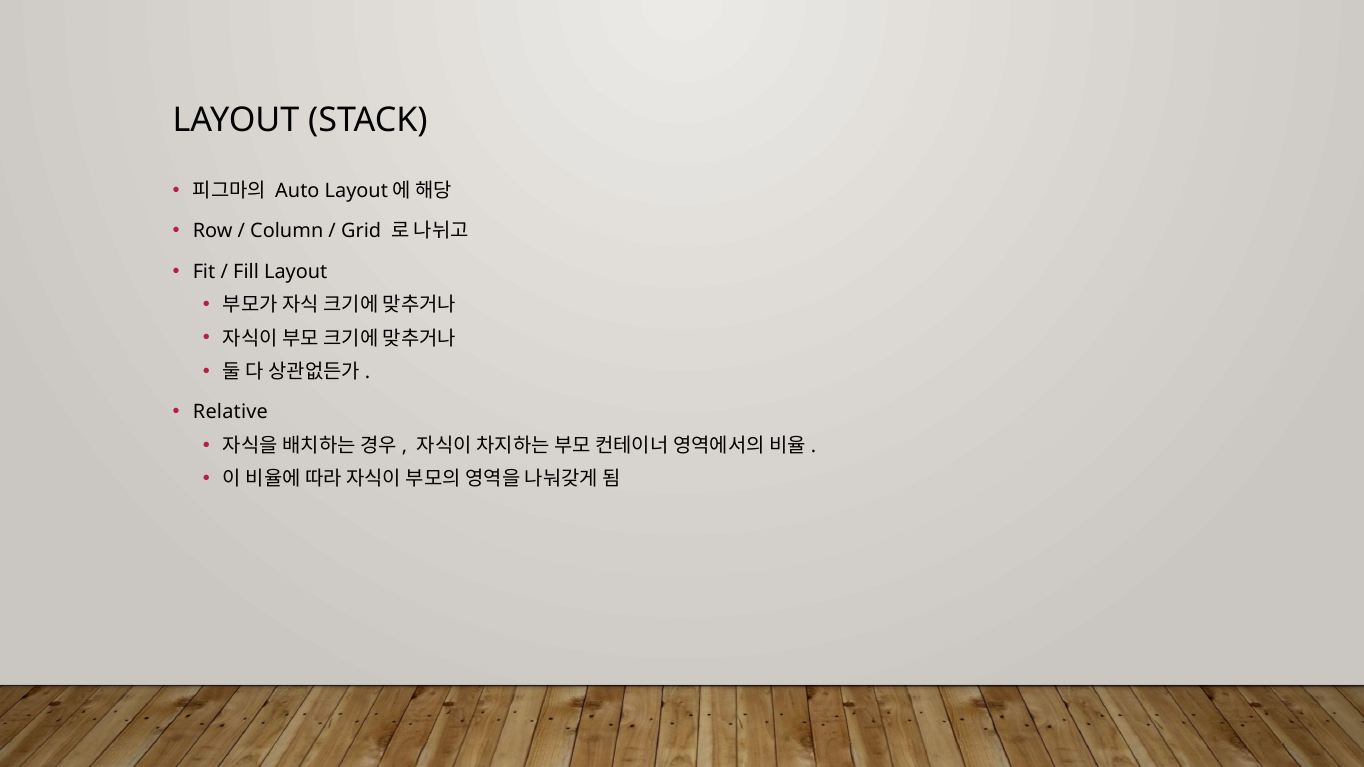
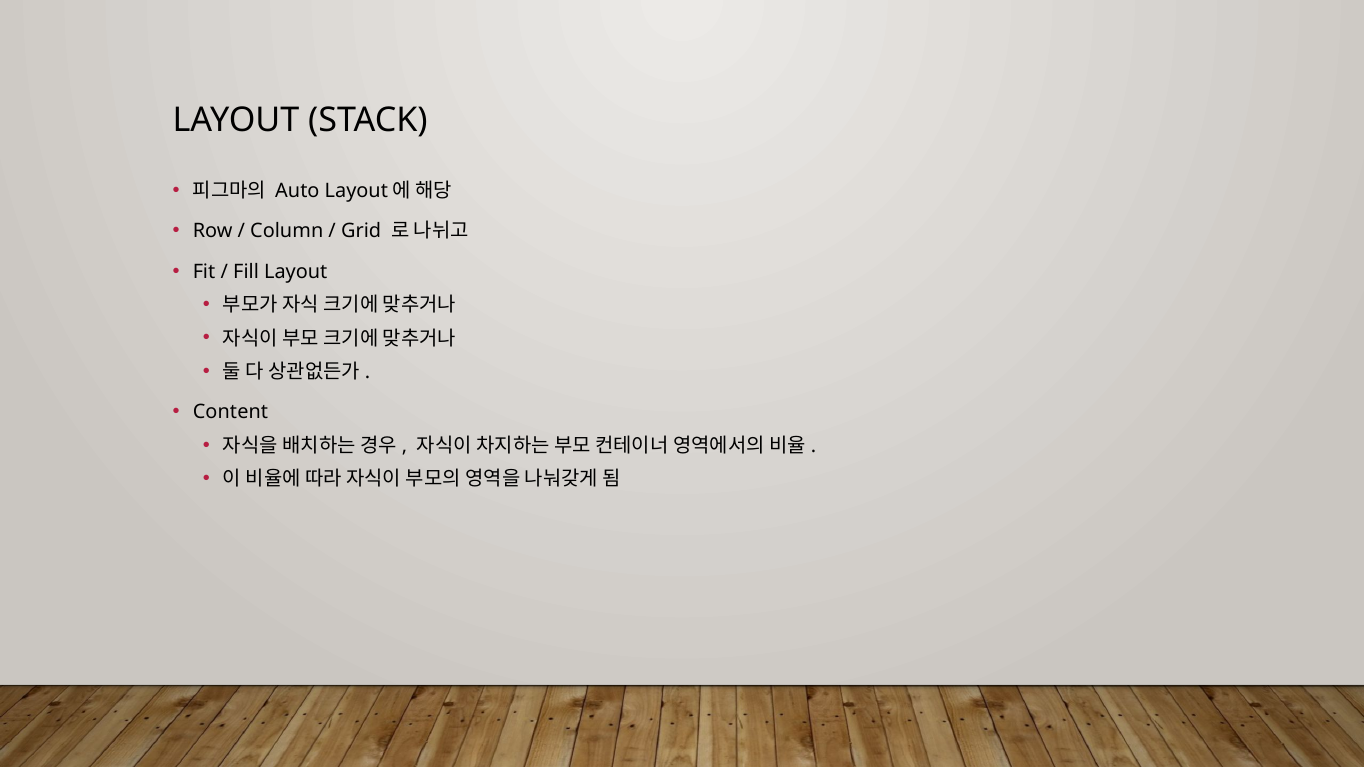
Relative: Relative -> Content (230, 412)
